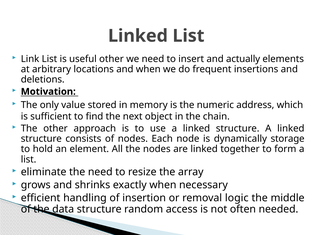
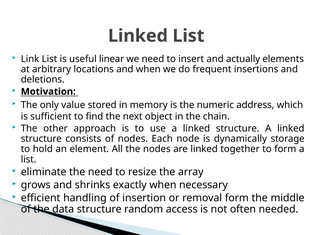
useful other: other -> linear (112, 59)
removal logic: logic -> form (237, 198)
